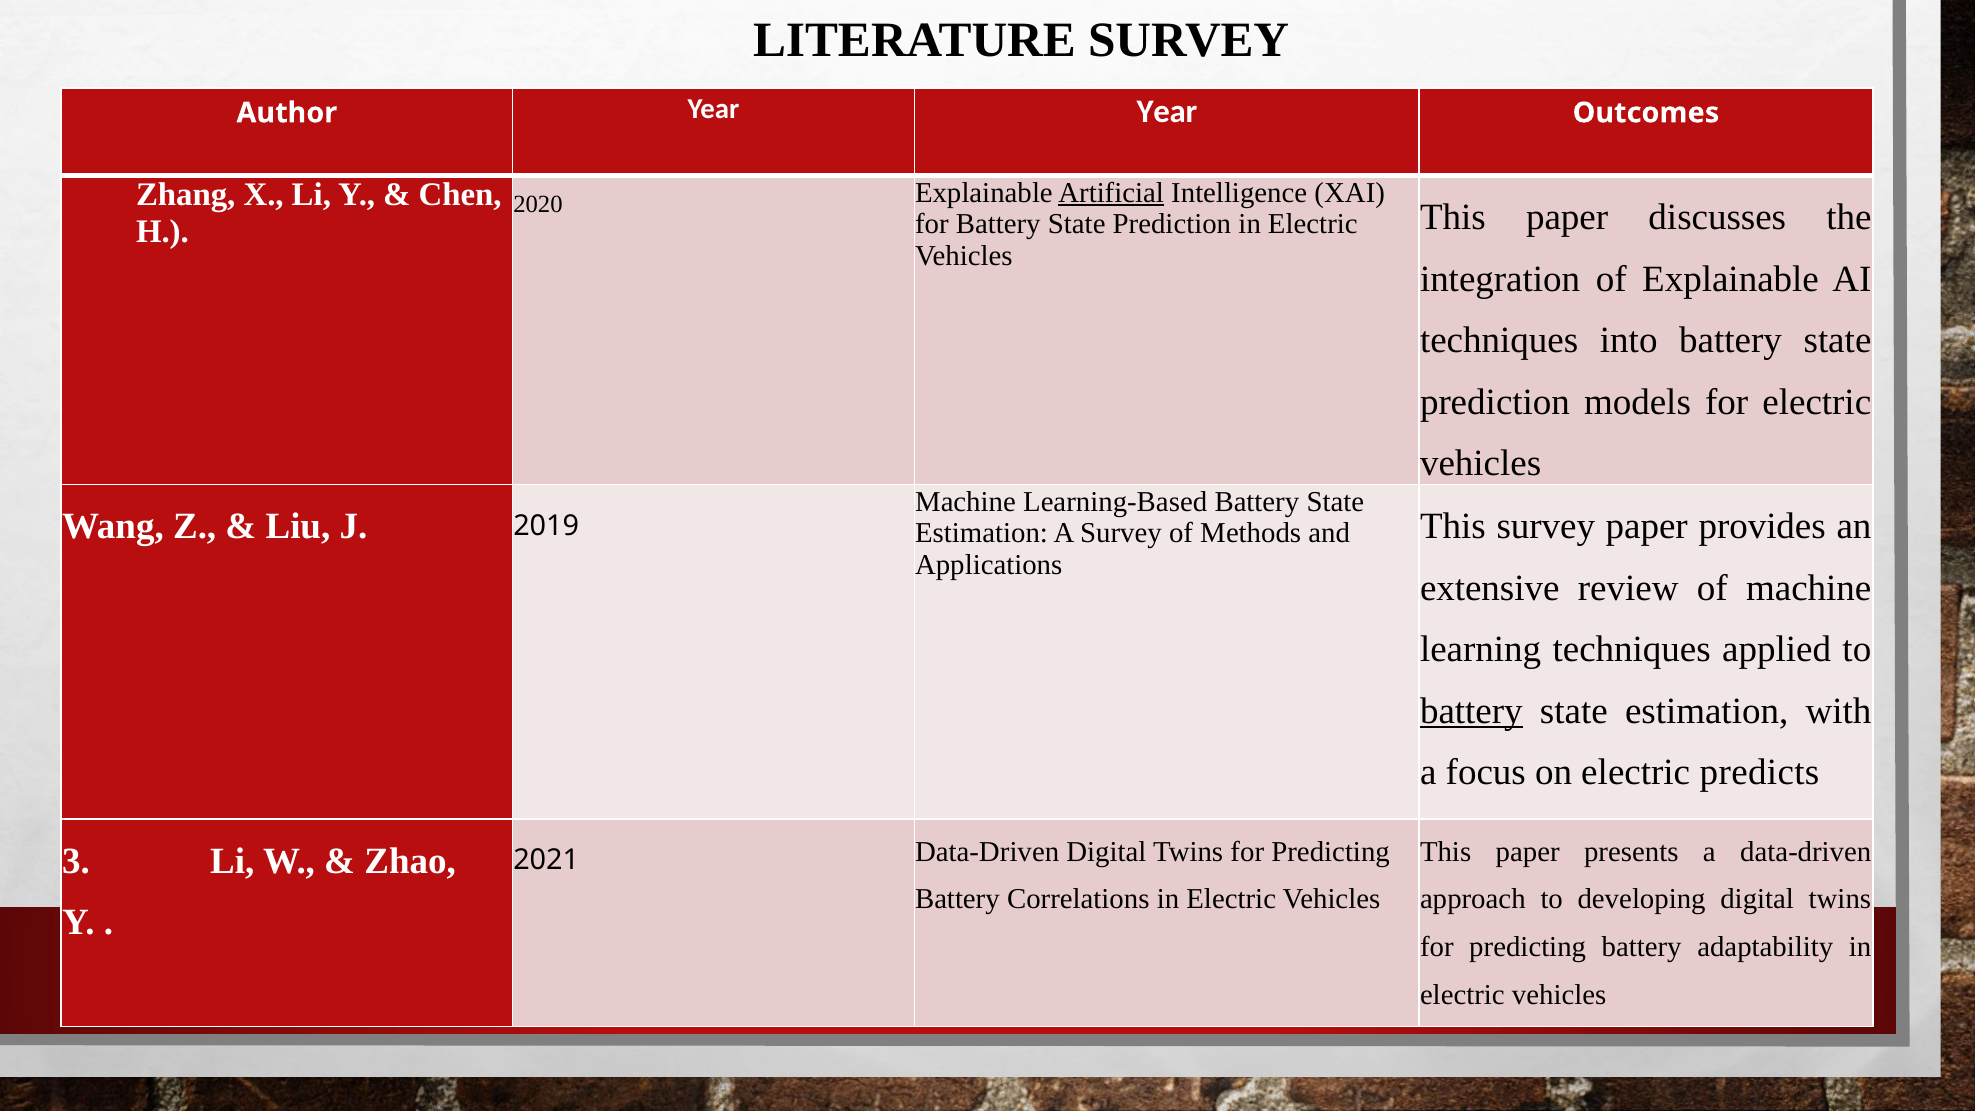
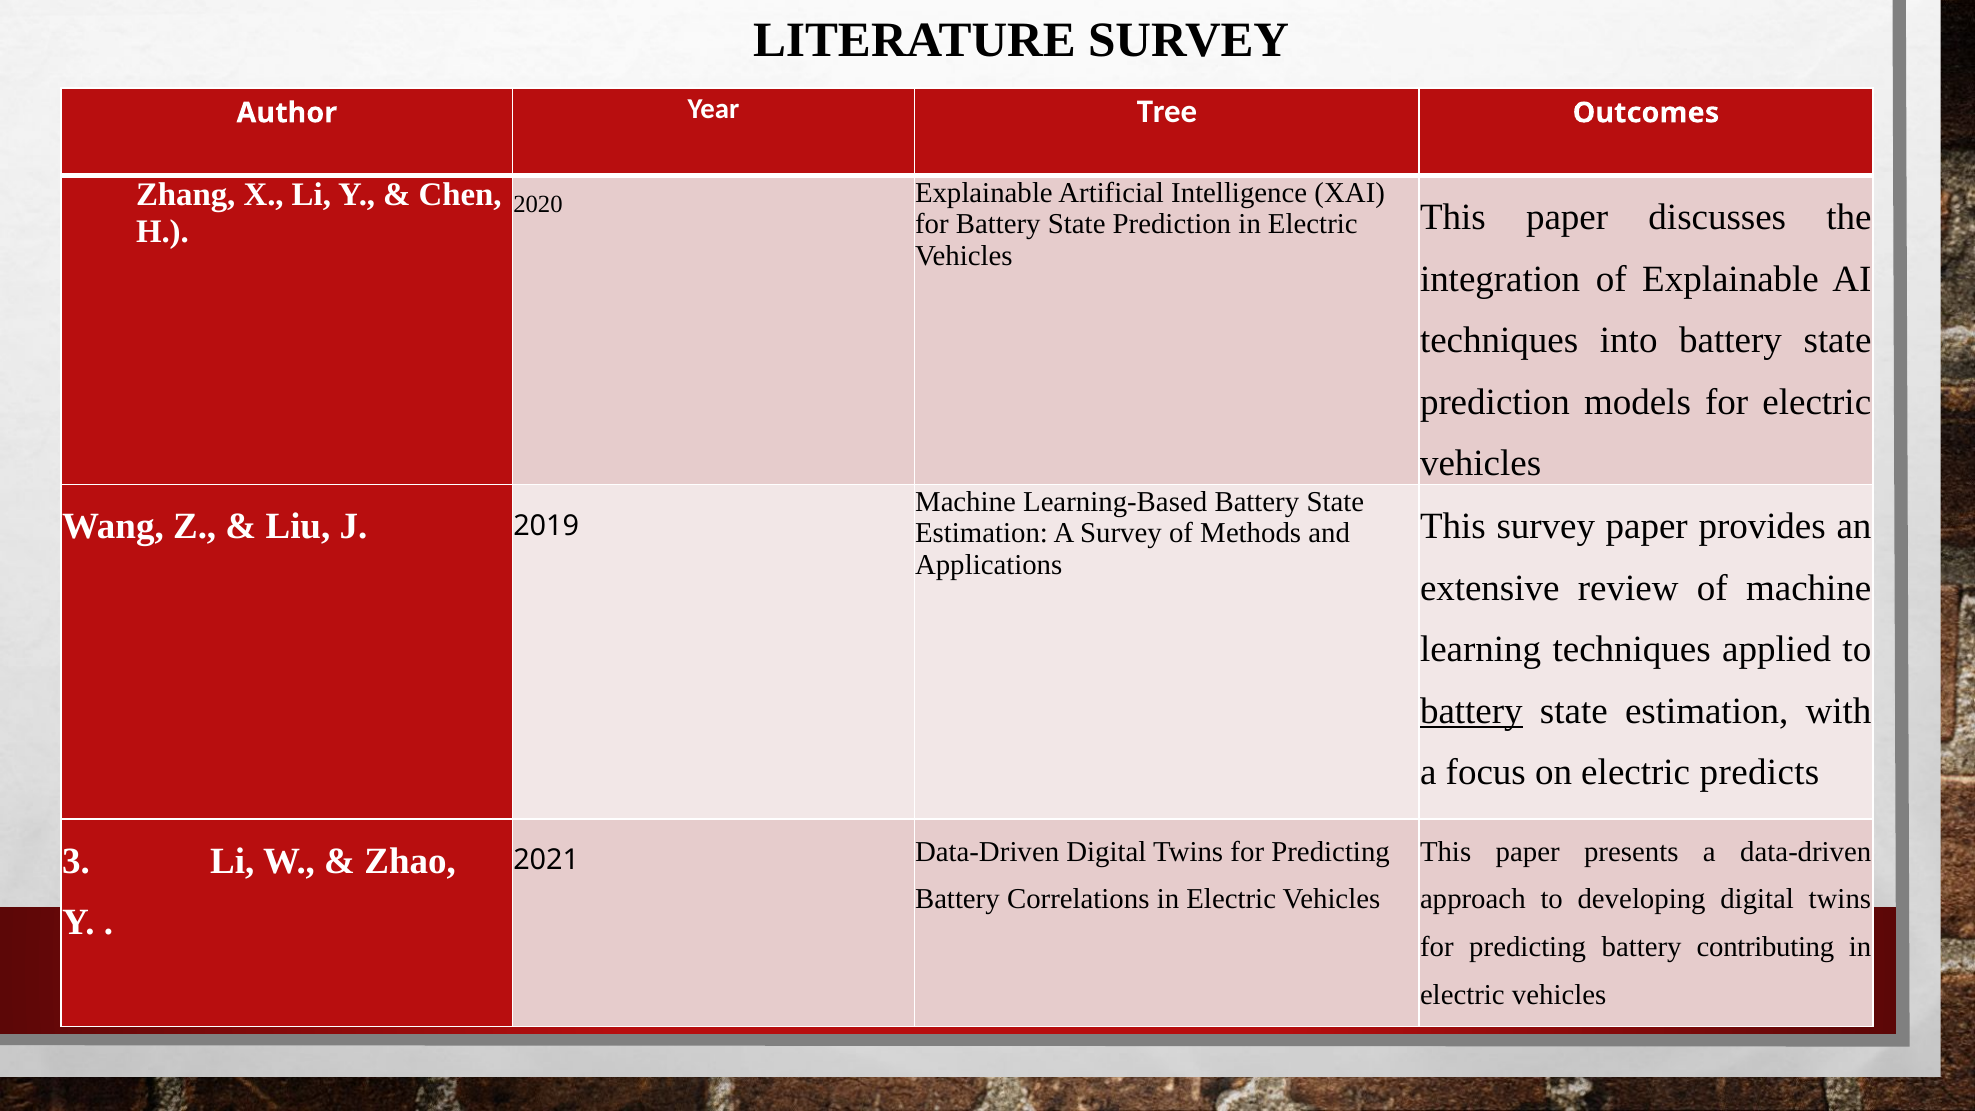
Year Year: Year -> Tree (1167, 112)
Artificial underline: present -> none (1111, 193)
adaptability: adaptability -> contributing (1765, 947)
